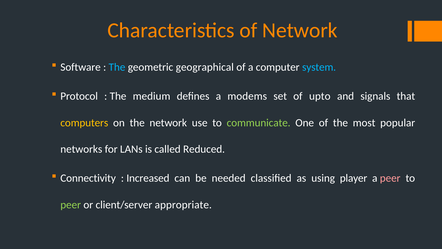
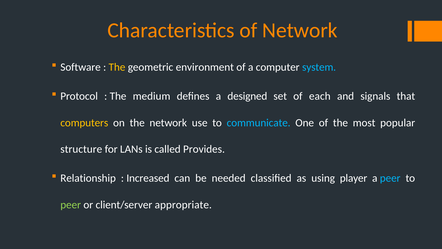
The colour: light blue -> yellow (117, 67)
geographical: geographical -> environment (205, 67)
modems: modems -> designed (247, 96)
upto: upto -> each (320, 96)
communicate colour: light green -> light blue (259, 123)
networks: networks -> structure (81, 149)
Reduced: Reduced -> Provides (204, 149)
Connectivity: Connectivity -> Relationship (88, 178)
peer colour: pink -> light blue (390, 178)
